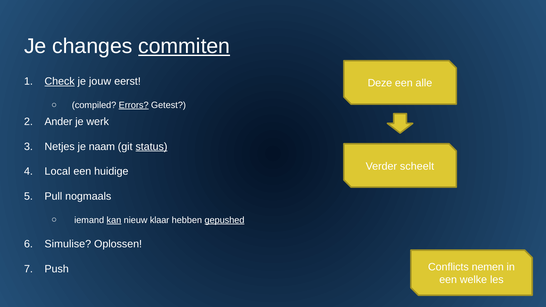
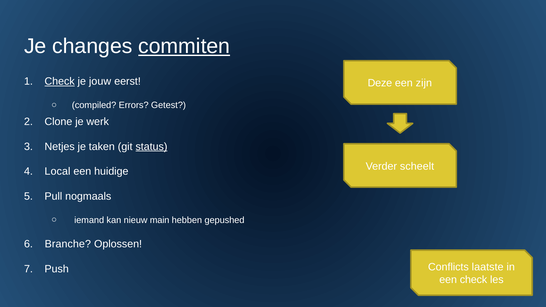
alle: alle -> zijn (424, 83)
Errors underline: present -> none (134, 105)
Ander: Ander -> Clone (58, 122)
naam: naam -> taken (102, 147)
kan underline: present -> none (114, 220)
klaar: klaar -> main (160, 220)
gepushed underline: present -> none (224, 220)
Simulise: Simulise -> Branche (68, 244)
nemen: nemen -> laatste (488, 267)
een welke: welke -> check (474, 280)
